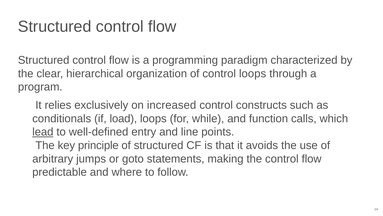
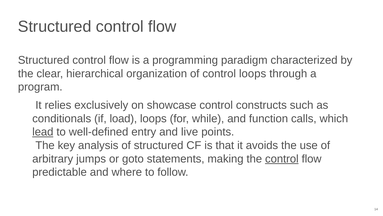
increased: increased -> showcase (172, 105)
line: line -> live (190, 132)
principle: principle -> analysis (98, 145)
control underline: none -> present (282, 158)
